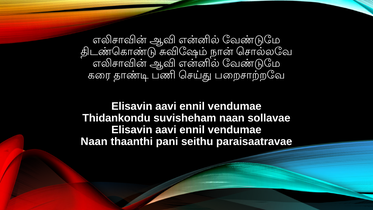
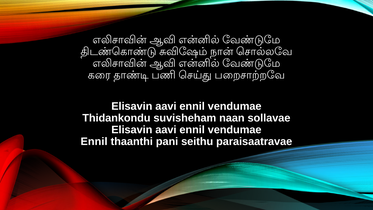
Naan: Naan -> Ennil (94, 141)
